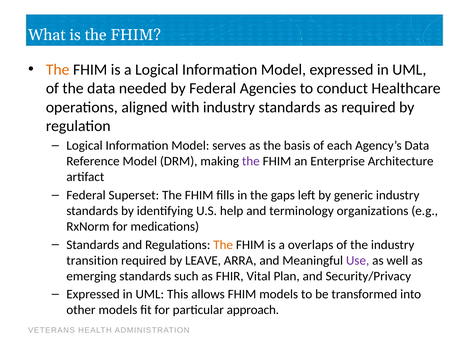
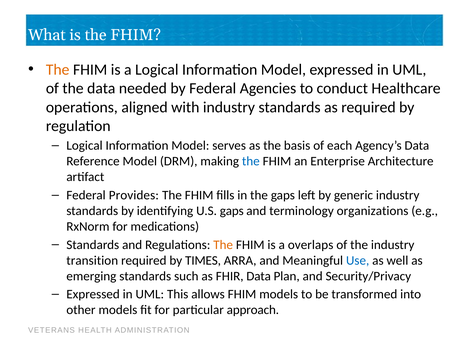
the colour: purple -> blue (251, 162)
Superset: Superset -> Provides (134, 195)
U.S help: help -> gaps (232, 211)
LEAVE: LEAVE -> TIMES (203, 261)
Use colour: purple -> blue (358, 261)
FHIR Vital: Vital -> Data (259, 276)
